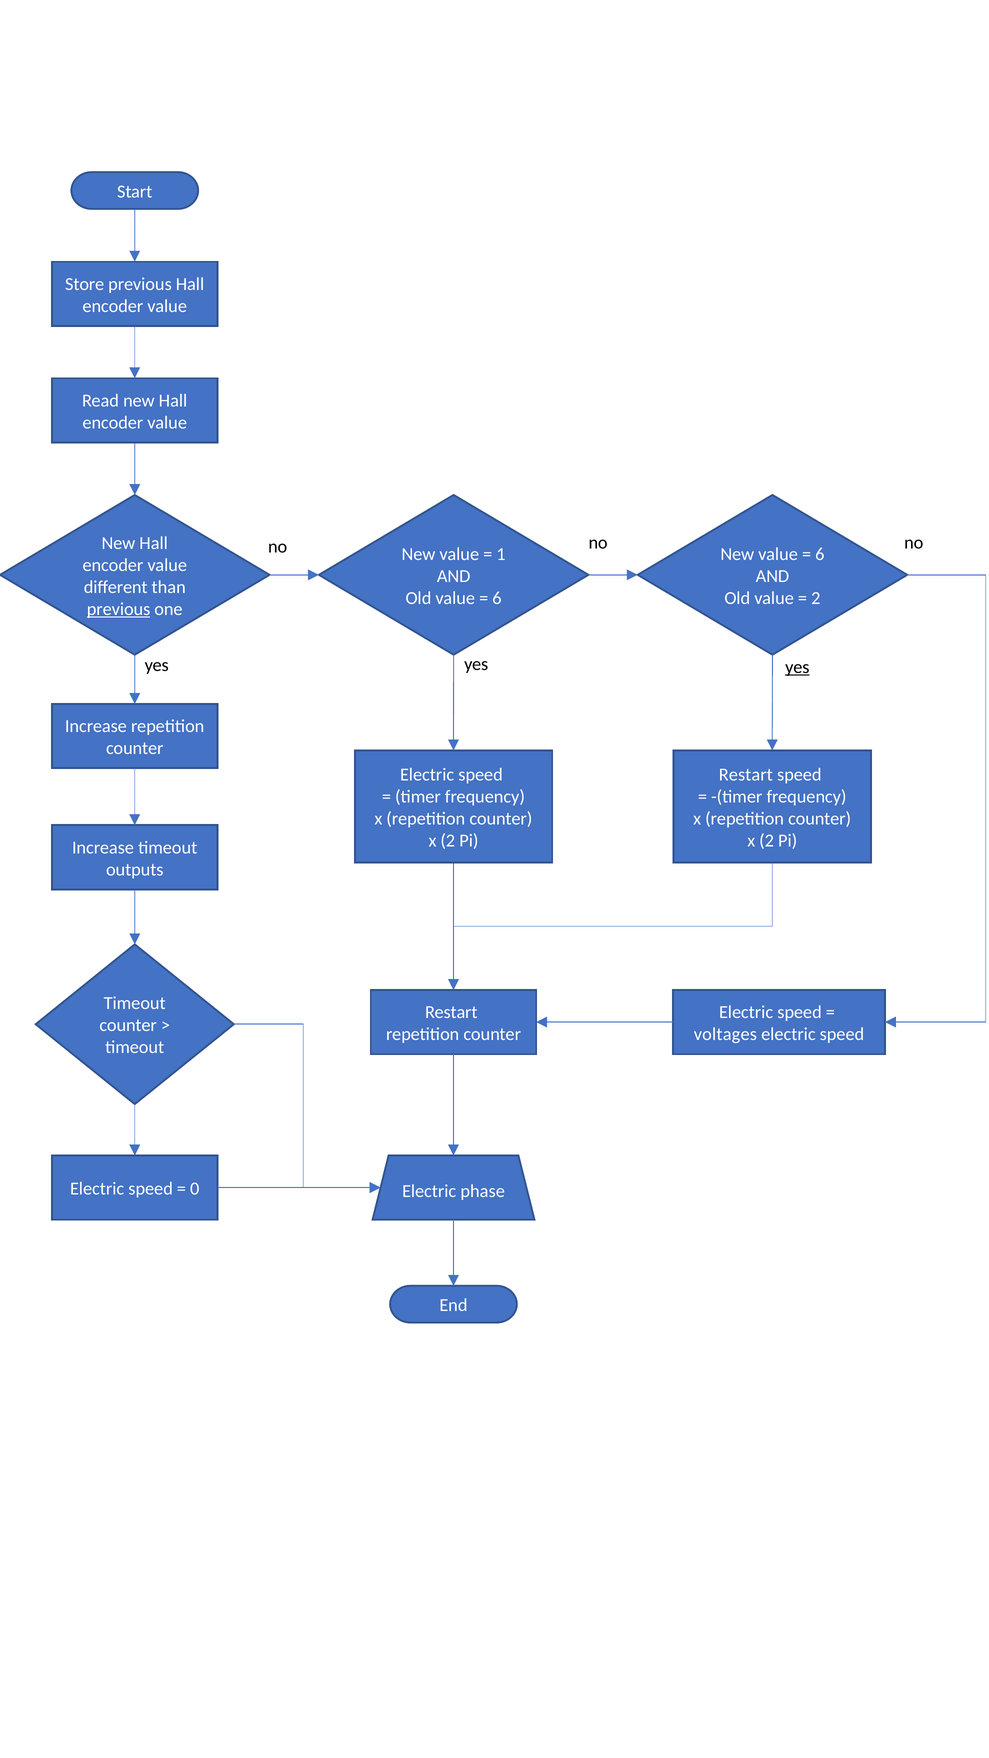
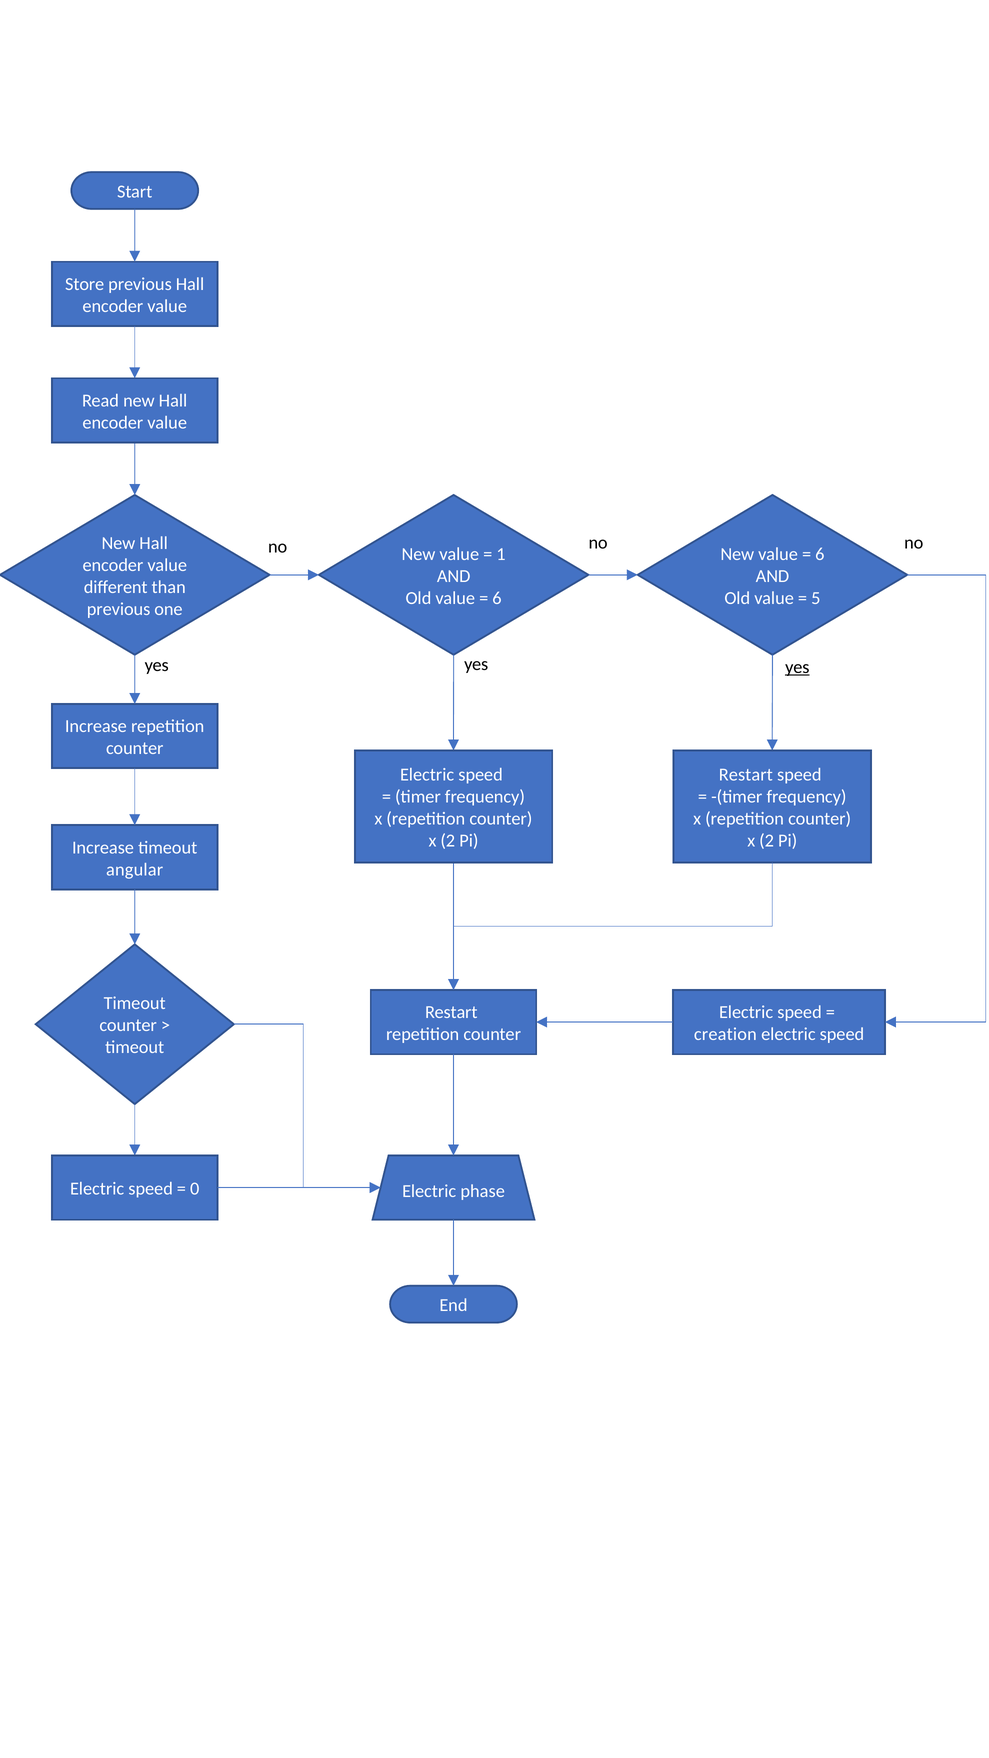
2: 2 -> 5 (816, 598)
previous underline: present -> none (119, 609)
outputs: outputs -> angular (135, 870)
voltages: voltages -> creation (725, 1034)
